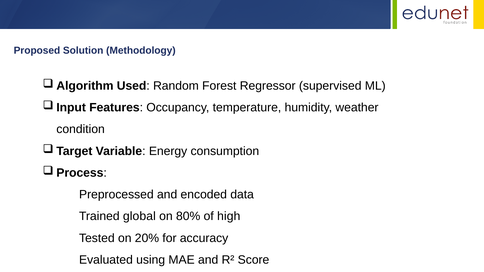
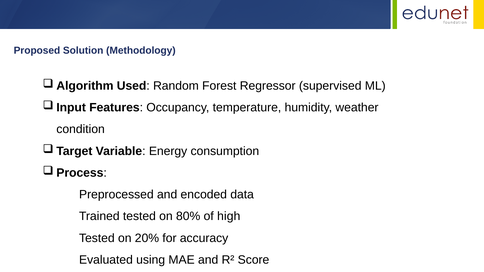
Trained global: global -> tested (139, 217)
